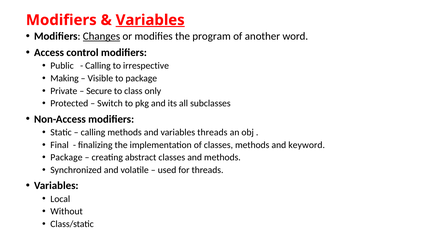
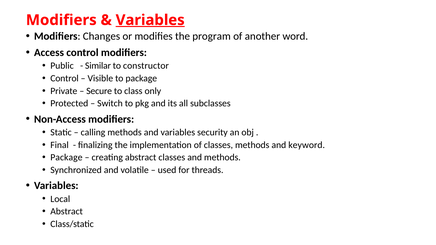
Changes underline: present -> none (102, 36)
Calling: Calling -> Similar (98, 66)
irrespective: irrespective -> constructor (146, 66)
Making: Making -> Control (65, 78)
variables threads: threads -> security (212, 132)
Without: Without -> Abstract (67, 212)
